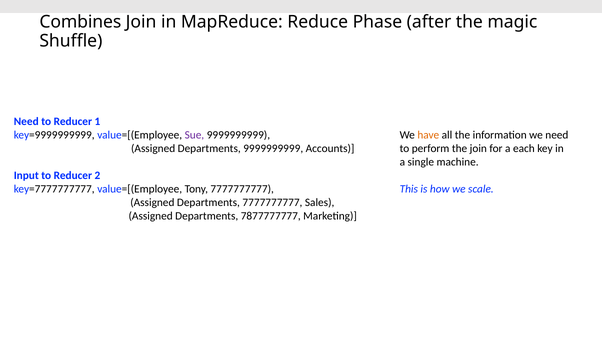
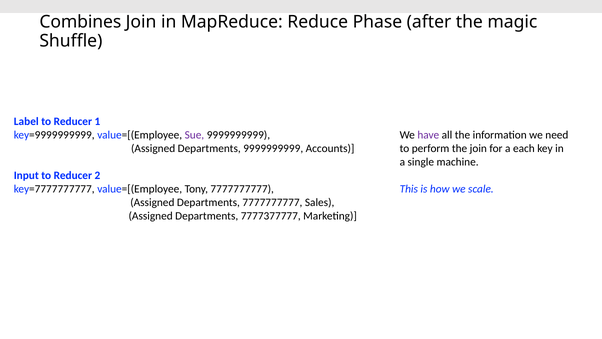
Need: Need -> Label (26, 121)
have colour: orange -> purple (428, 135)
7877777777: 7877777777 -> 7777377777 (271, 216)
